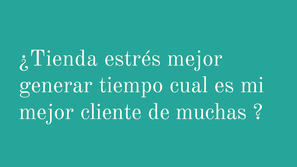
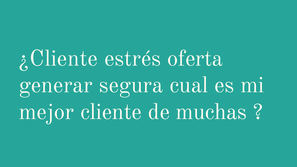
¿Tienda: ¿Tienda -> ¿Cliente (58, 58)
estrés mejor: mejor -> oferta (195, 58)
tiempo: tiempo -> segura (131, 85)
